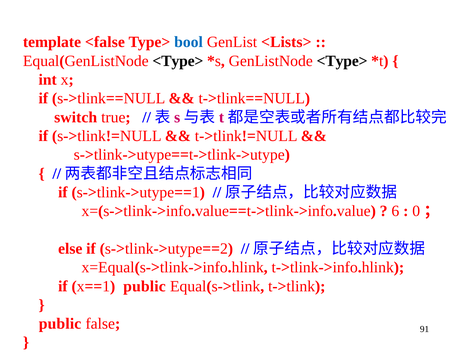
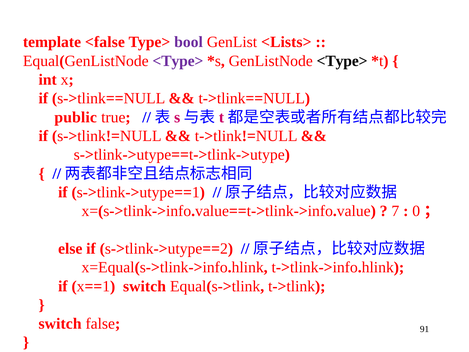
bool colour: blue -> purple (189, 42)
<Type> colour: black -> purple (178, 61)
switch: switch -> public (76, 117)
6: 6 -> 7 (395, 211)
x==1 public: public -> switch (145, 286)
public: public -> switch (60, 323)
